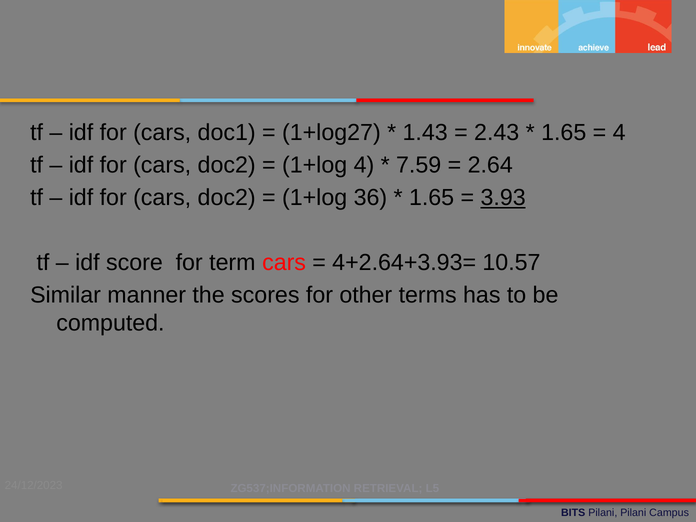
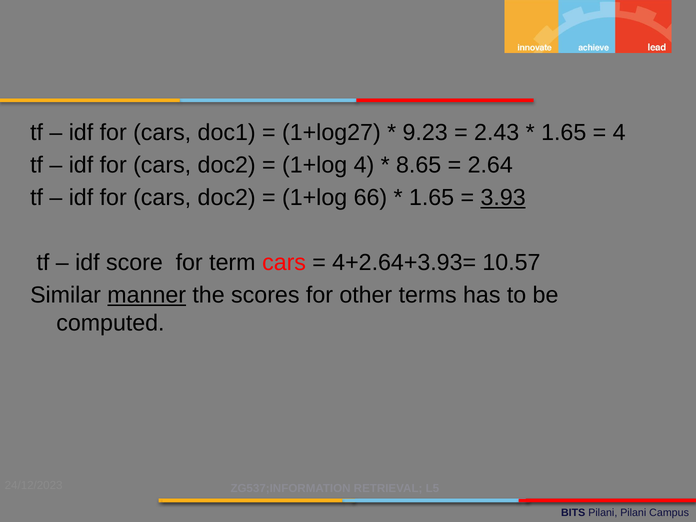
1.43: 1.43 -> 9.23 (425, 133)
7.59: 7.59 -> 8.65 (419, 165)
36: 36 -> 66 (370, 198)
manner underline: none -> present (147, 295)
